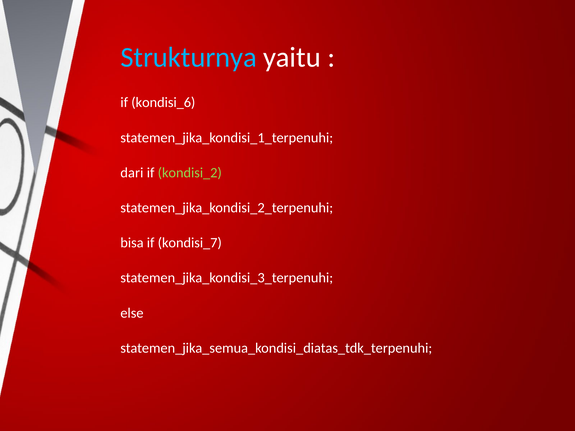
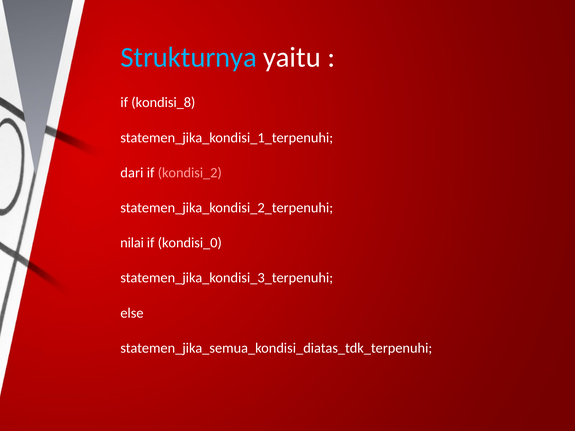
kondisi_6: kondisi_6 -> kondisi_8 (163, 103)
kondisi_2 colour: light green -> pink (190, 173)
bisa: bisa -> nilai (132, 243)
kondisi_7: kondisi_7 -> kondisi_0 (190, 243)
